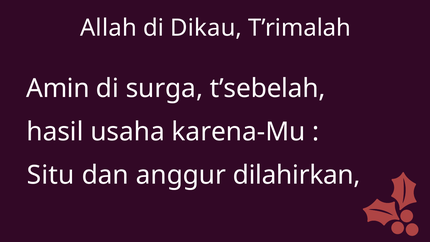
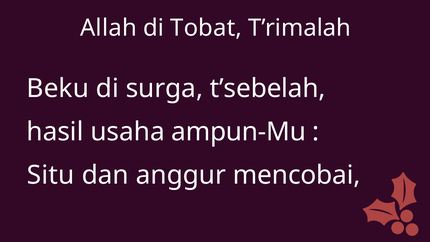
Dikau: Dikau -> Tobat (206, 28)
Amin: Amin -> Beku (58, 88)
karena-Mu: karena-Mu -> ampun-Mu (239, 132)
dilahirkan: dilahirkan -> mencobai (297, 175)
